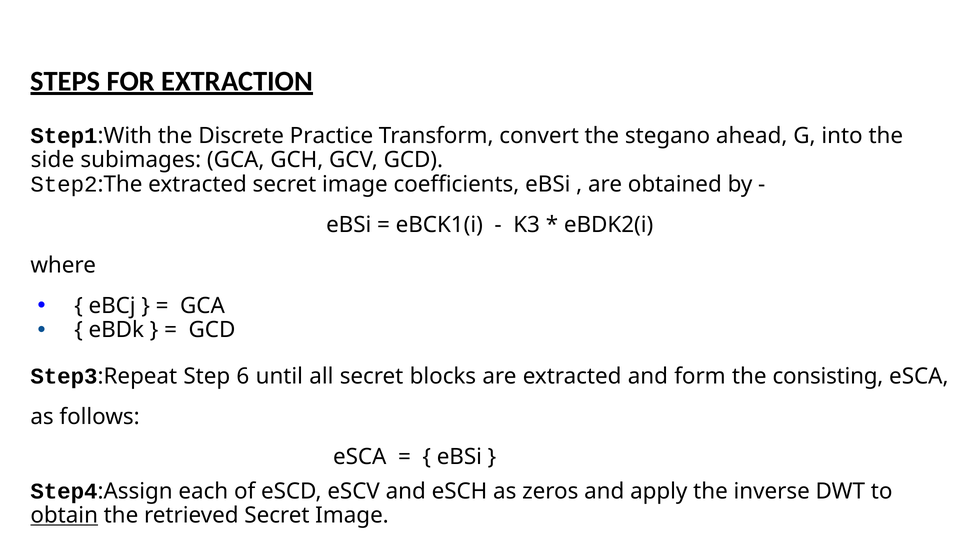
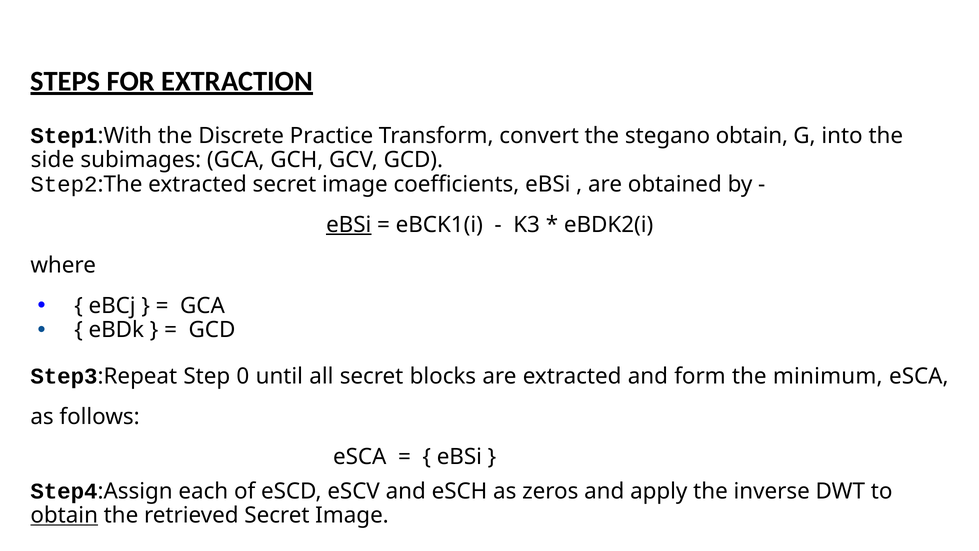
stegano ahead: ahead -> obtain (752, 136)
eBSi underline: none -> present (349, 225)
6: 6 -> 0 (243, 376)
consisting: consisting -> minimum (828, 376)
